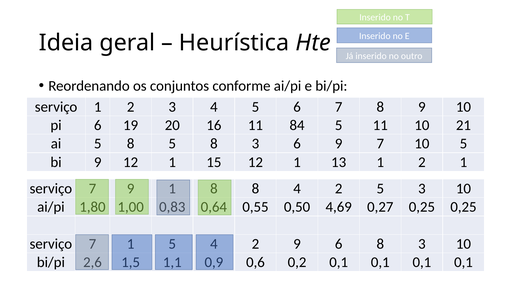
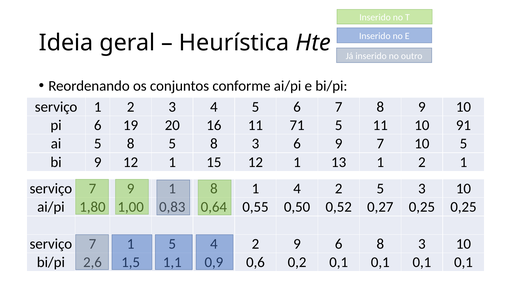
84: 84 -> 71 (297, 125)
21: 21 -> 91 (463, 125)
8: 8 -> 1 (255, 189)
4,69: 4,69 -> 0,52 (339, 207)
